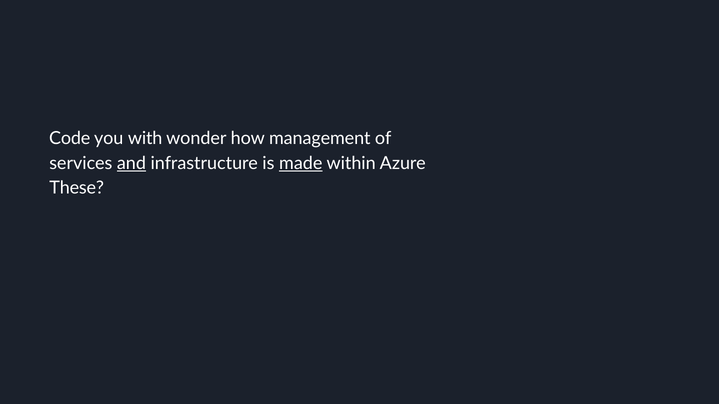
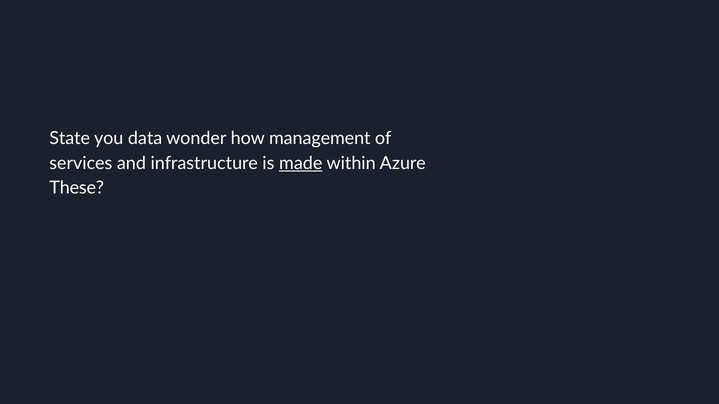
Code: Code -> State (70, 139)
with: with -> data (145, 139)
and underline: present -> none (131, 163)
